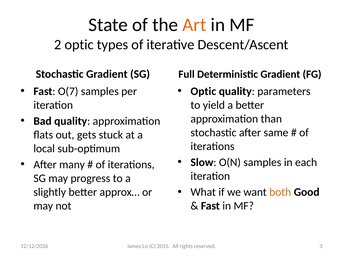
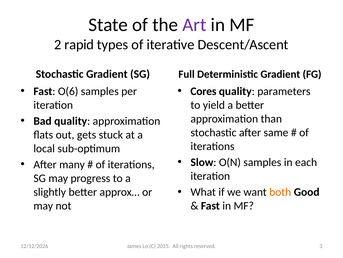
Art colour: orange -> purple (194, 25)
2 optic: optic -> rapid (79, 44)
O(7: O(7 -> O(6 (68, 91)
Optic: Optic -> Cores (203, 91)
